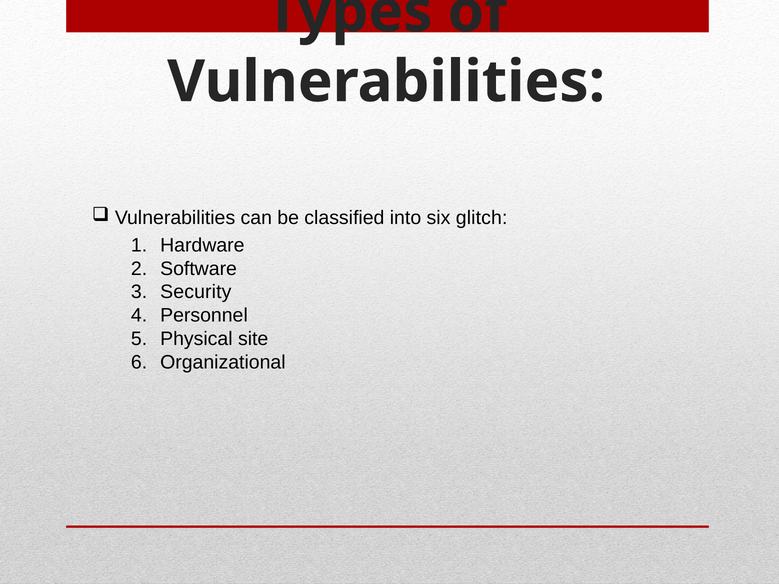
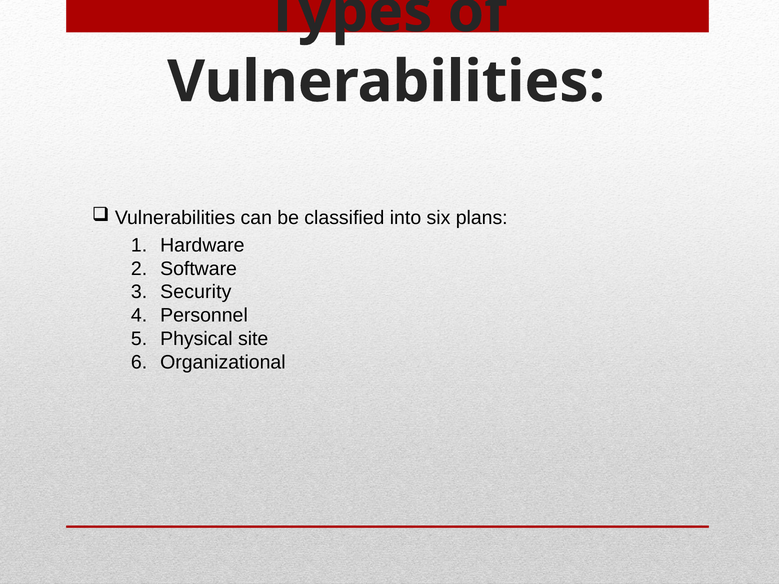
glitch: glitch -> plans (482, 218)
